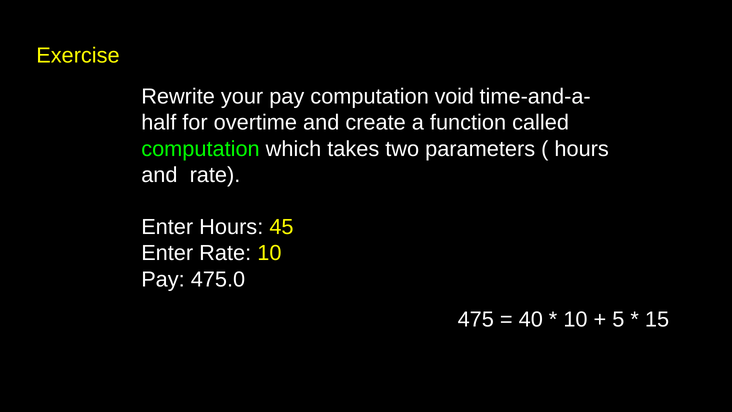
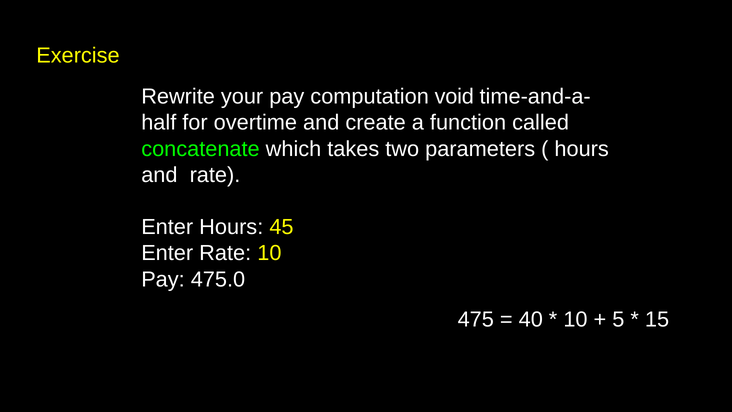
computation: computation -> concatenate (200, 149)
